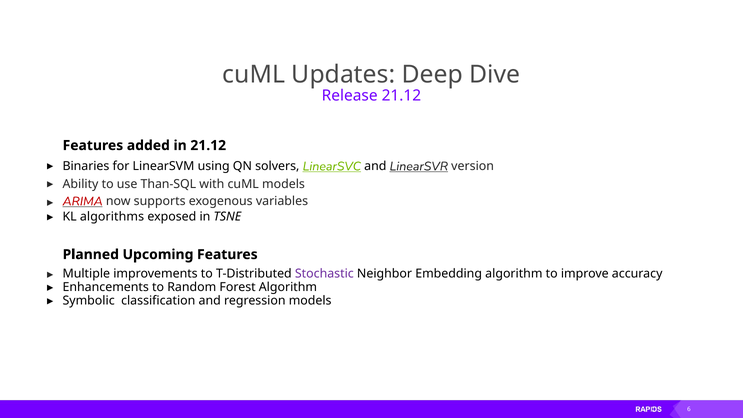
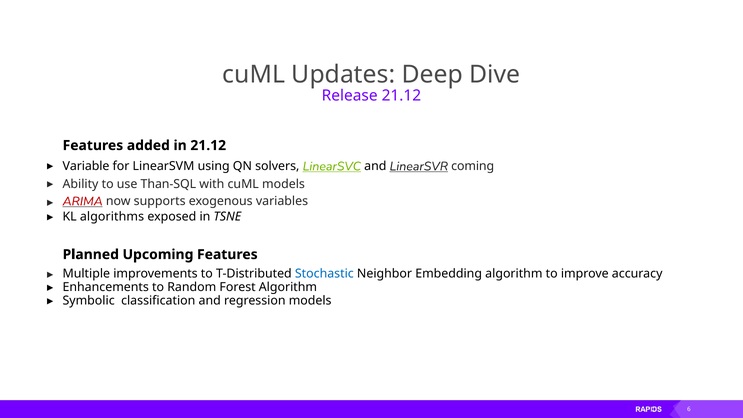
Binaries: Binaries -> Variable (86, 166)
version: version -> coming (473, 166)
Stochastic colour: purple -> blue (324, 274)
